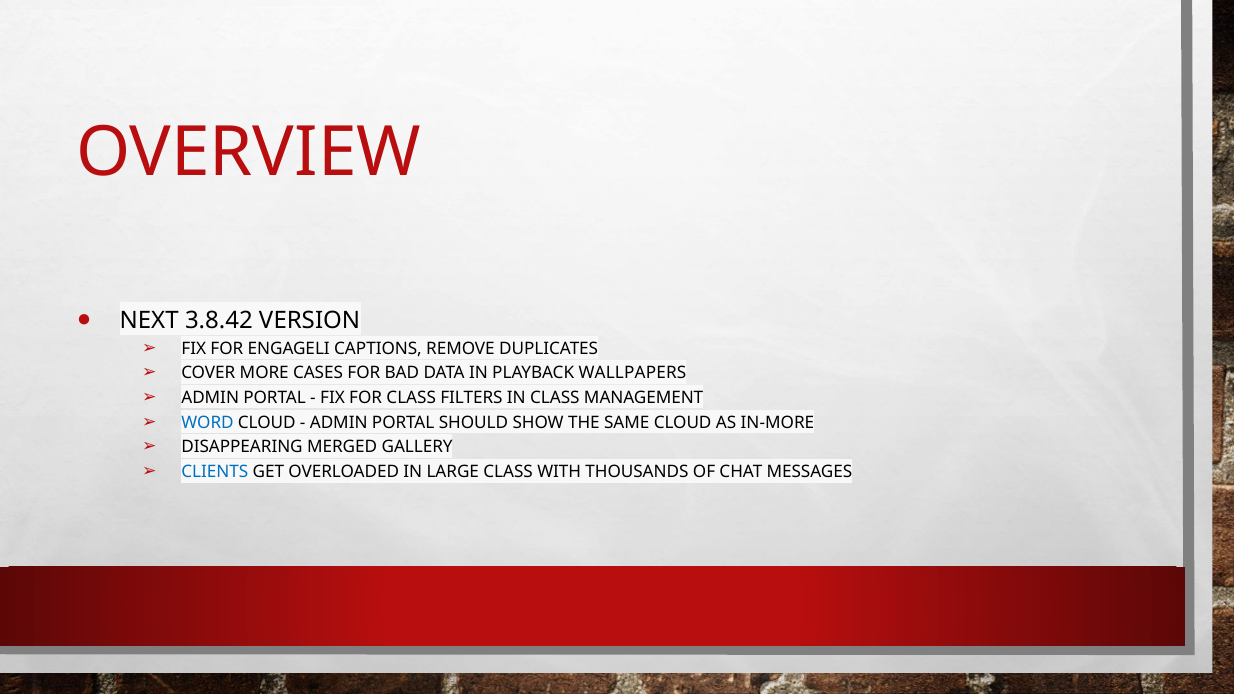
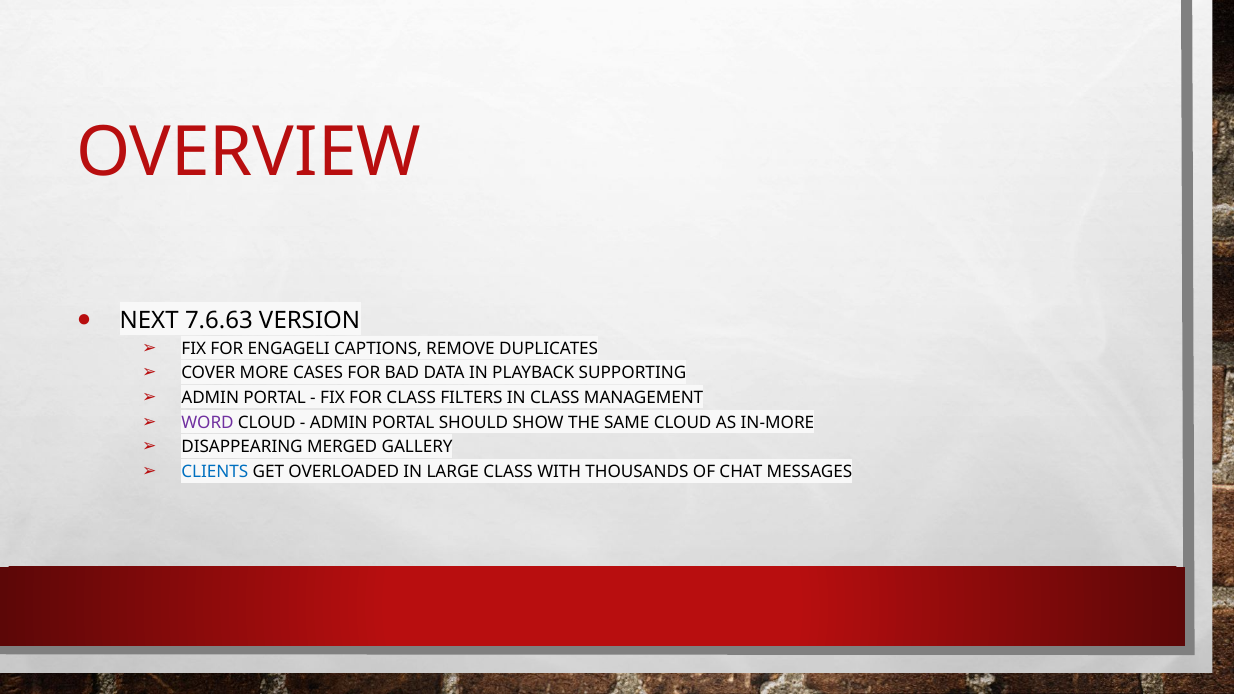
3.8.42: 3.8.42 -> 7.6.63 (219, 320)
WALLPAPERS: WALLPAPERS -> SUPPORTING (632, 373)
WORD colour: blue -> purple (207, 423)
